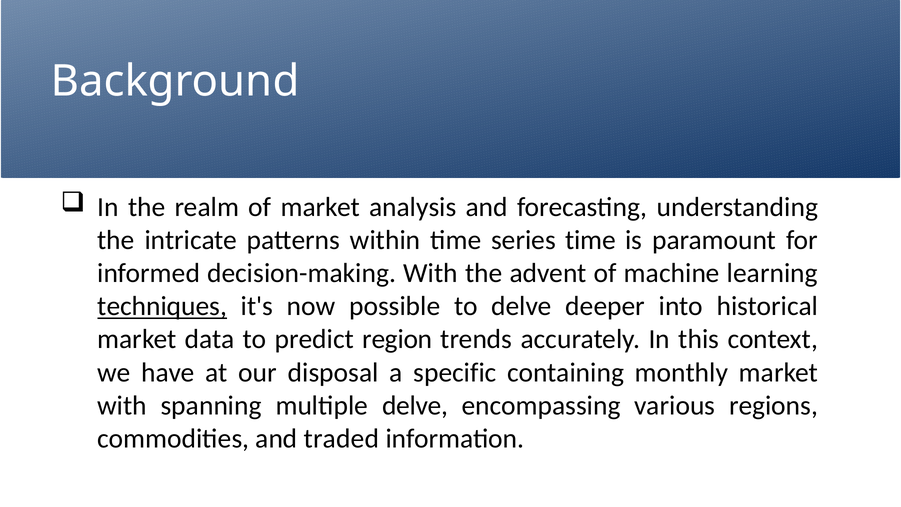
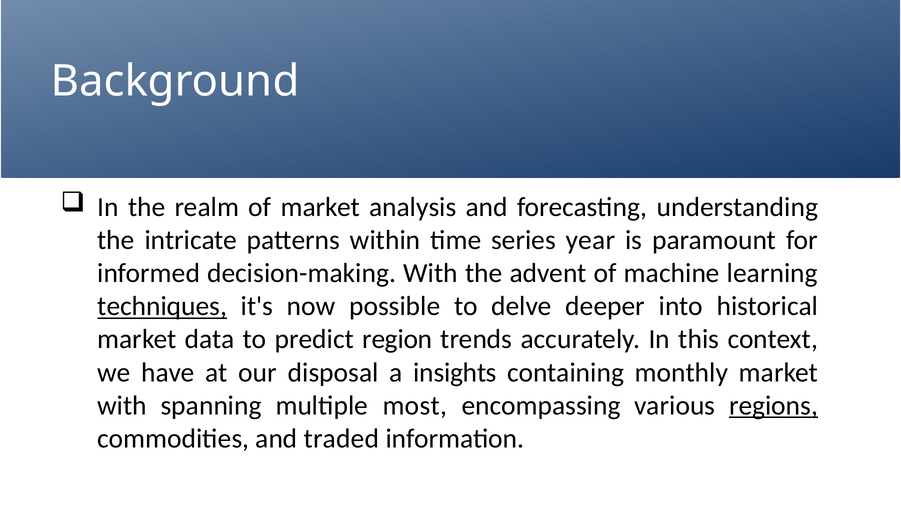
series time: time -> year (590, 240)
specific: specific -> insights (455, 372)
multiple delve: delve -> most (415, 405)
regions underline: none -> present (774, 405)
